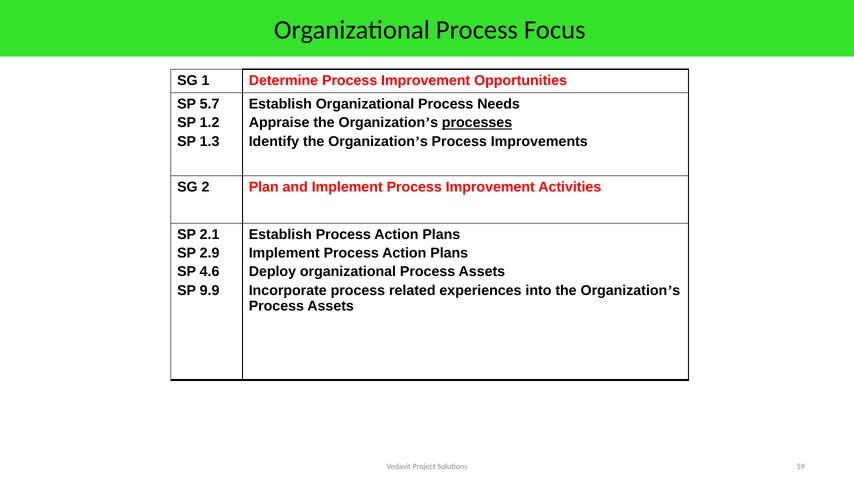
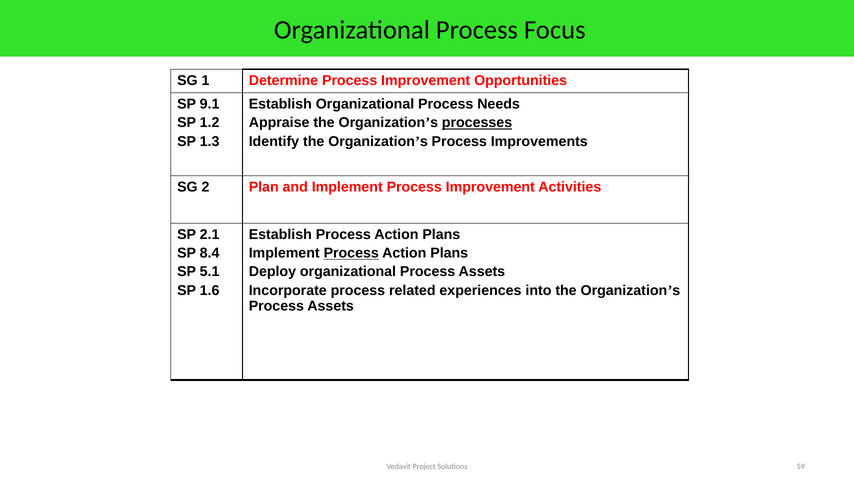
5.7: 5.7 -> 9.1 (210, 104)
2.9: 2.9 -> 8.4 (210, 253)
Process underline: none -> present (351, 253)
4.6: 4.6 -> 5.1 (210, 272)
9.9: 9.9 -> 1.6 (210, 291)
